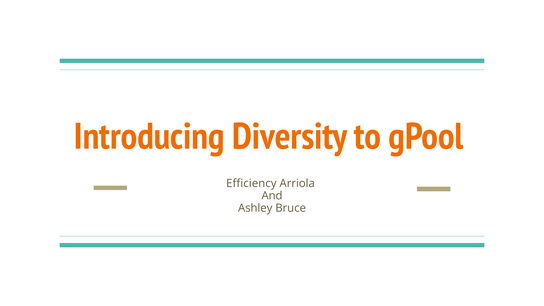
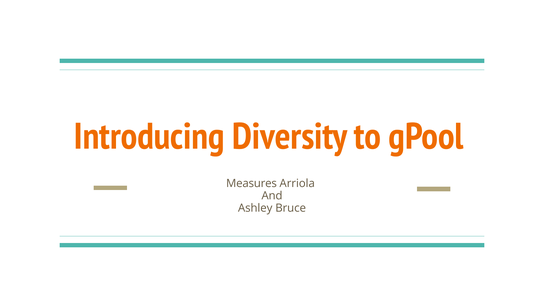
Efficiency: Efficiency -> Measures (251, 183)
